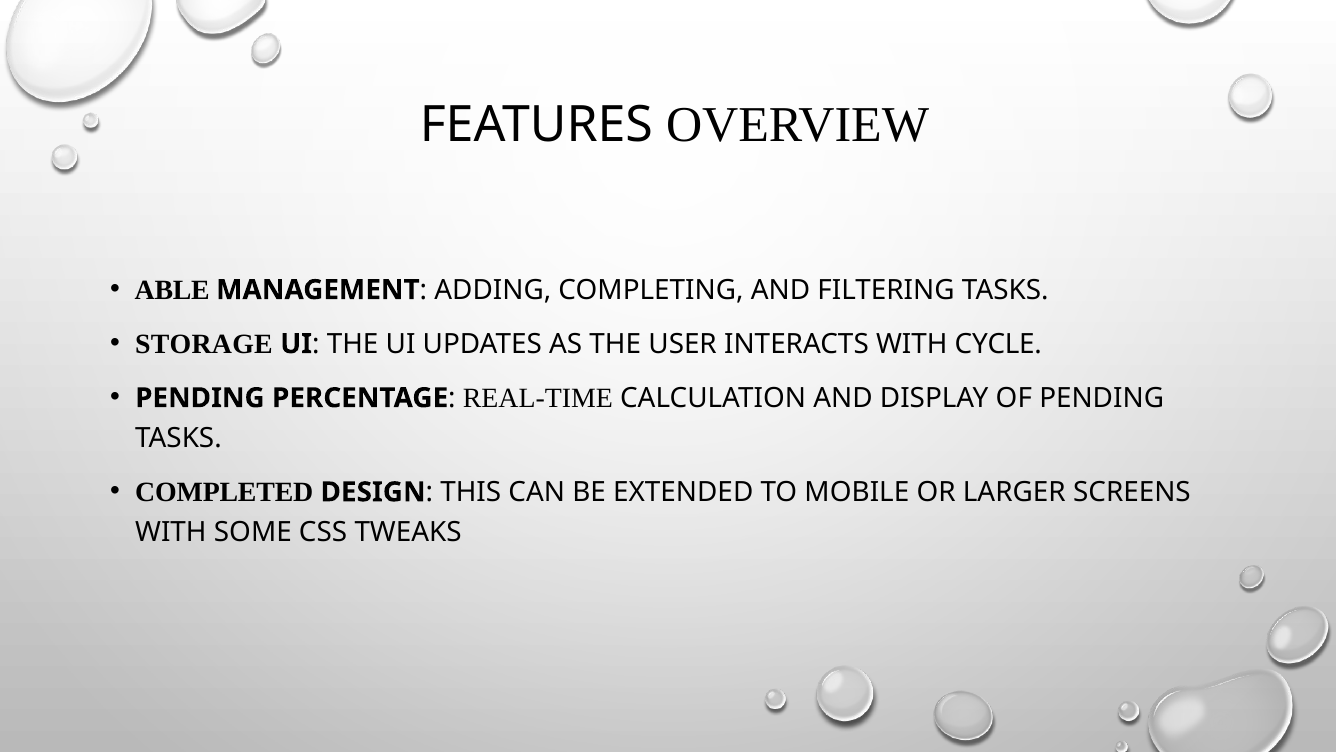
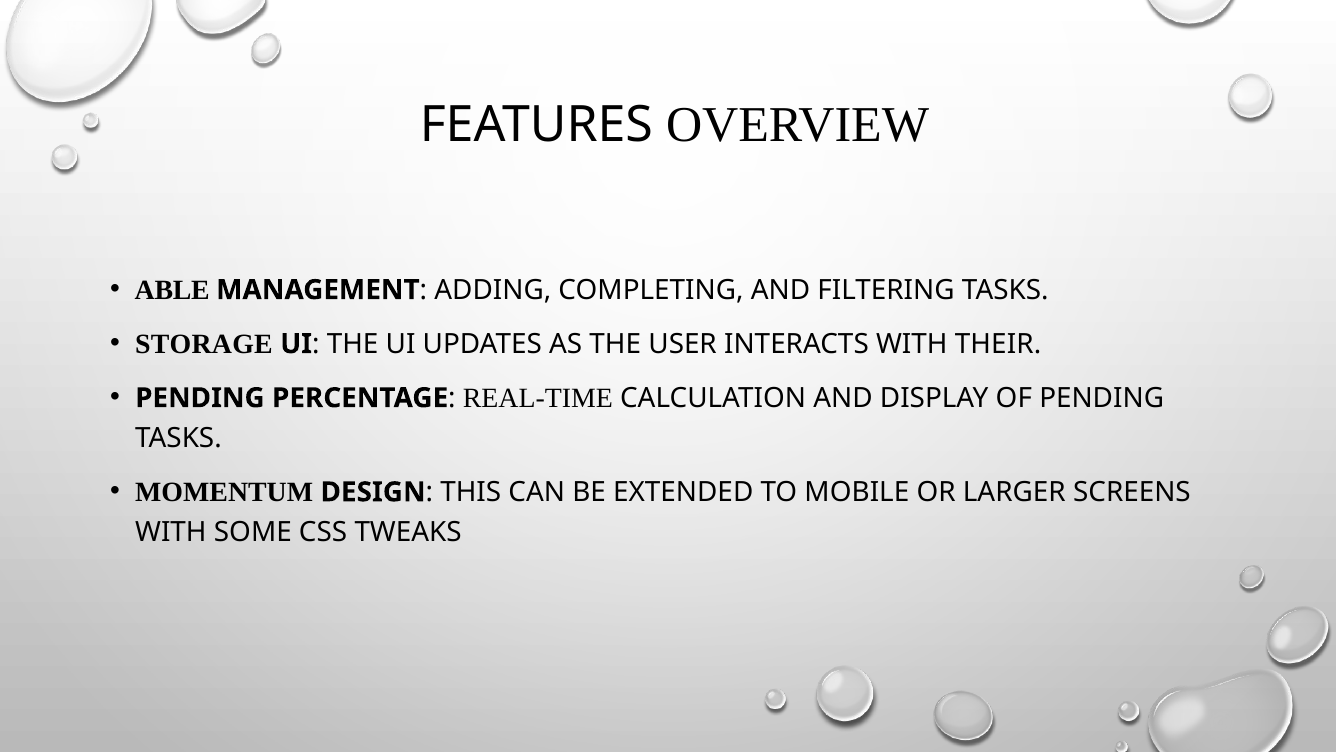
CYCLE: CYCLE -> THEIR (998, 344)
COMPLETED: COMPLETED -> MOMENTUM (224, 492)
